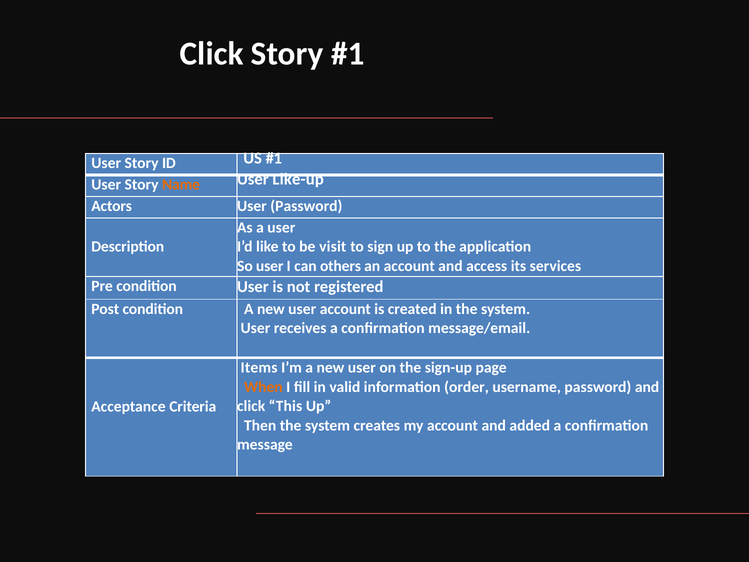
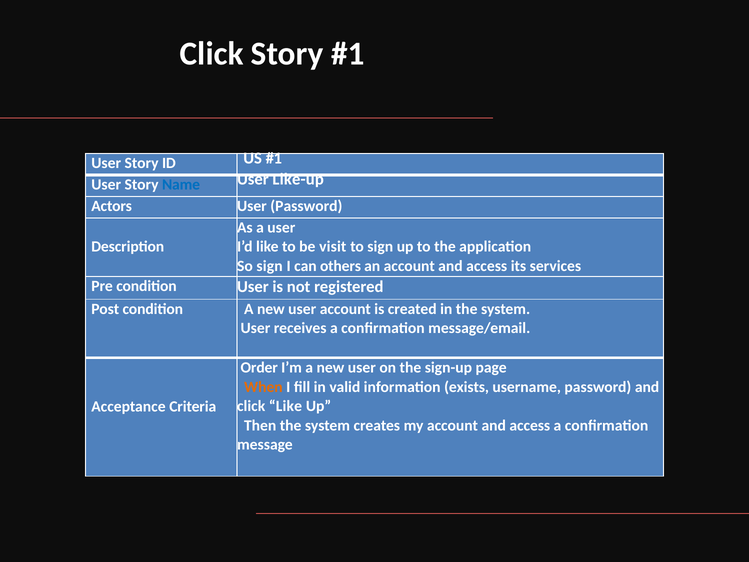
Name colour: orange -> blue (181, 185)
So user: user -> sign (270, 266)
Items: Items -> Order (259, 367)
order: order -> exists (467, 387)
click This: This -> Like (285, 406)
my account and added: added -> access (530, 426)
